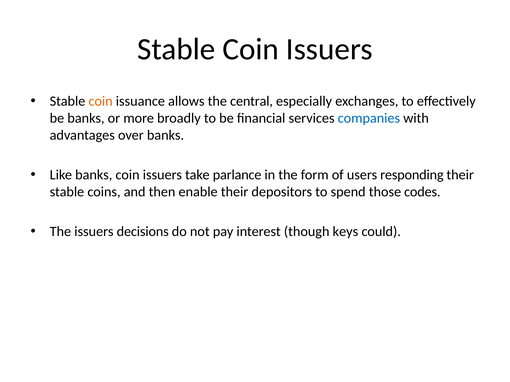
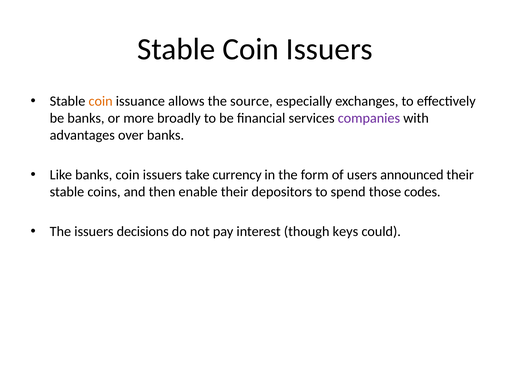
central: central -> source (251, 101)
companies colour: blue -> purple (369, 118)
parlance: parlance -> currency (237, 175)
responding: responding -> announced (412, 175)
